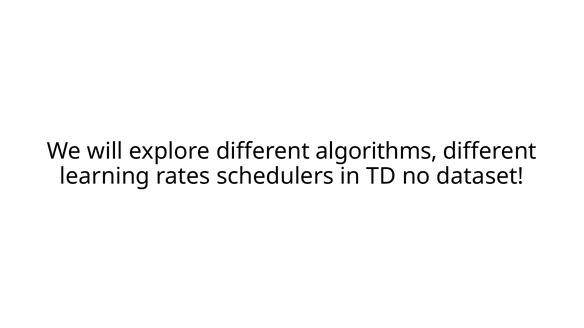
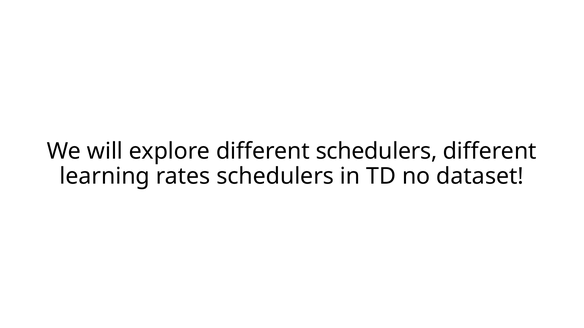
different algorithms: algorithms -> schedulers (376, 152)
